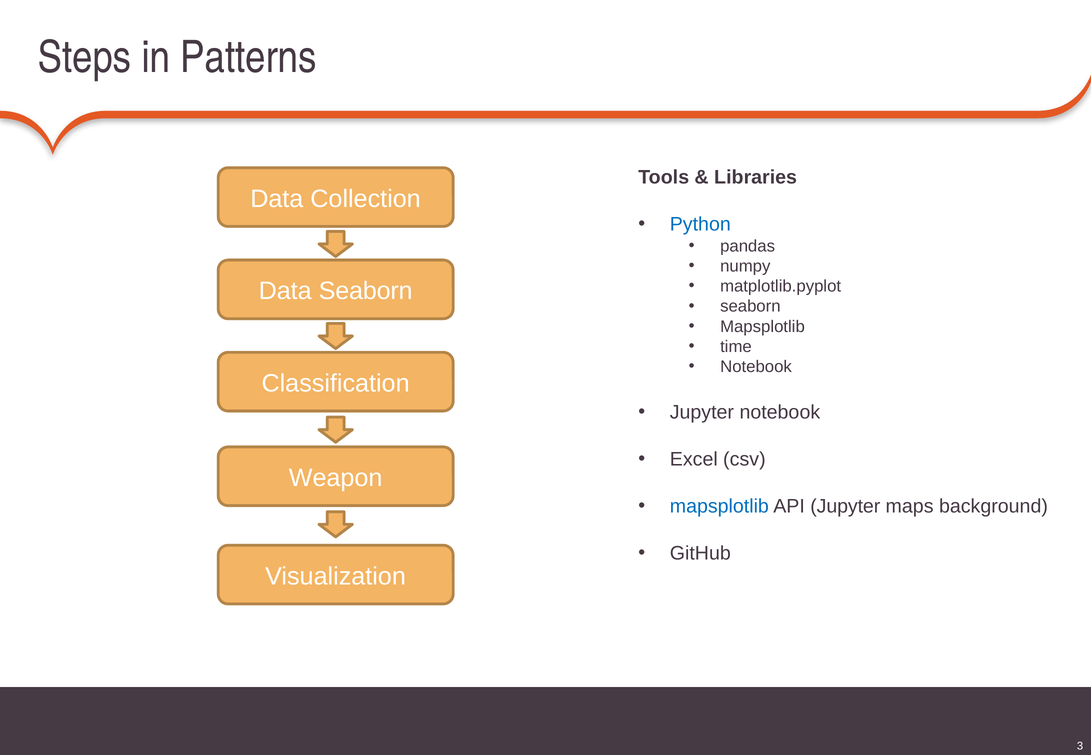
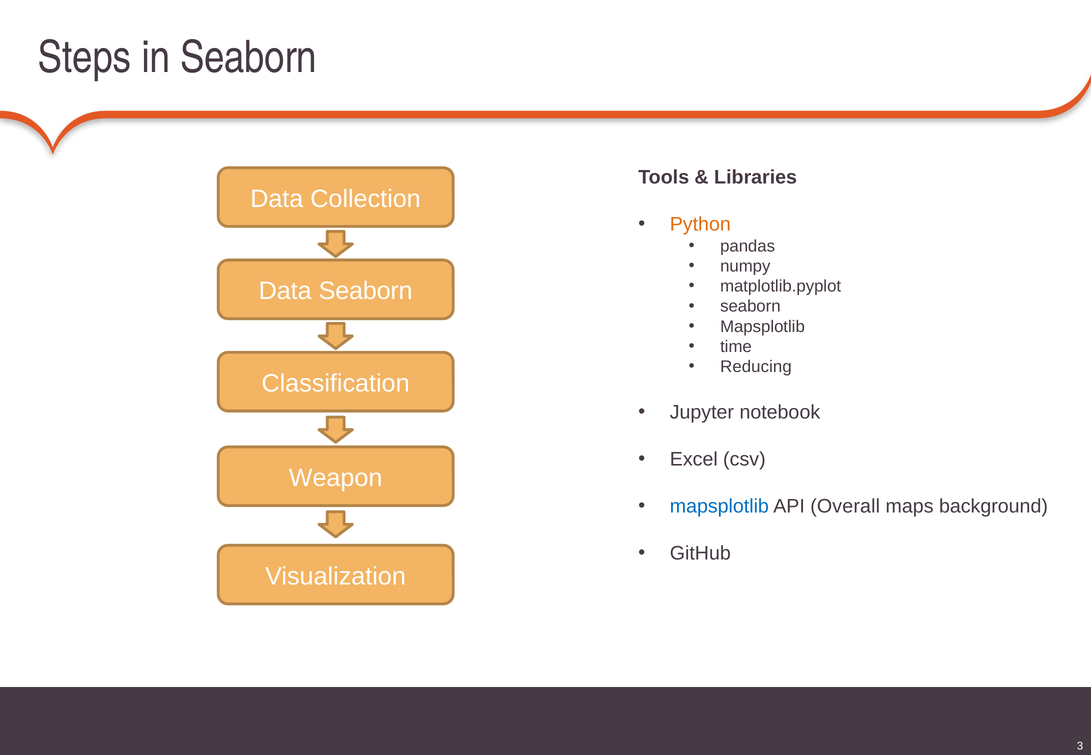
in Patterns: Patterns -> Seaborn (249, 58)
Python colour: blue -> orange (700, 225)
Notebook: Notebook -> Reducing (756, 367)
API Jupyter: Jupyter -> Overall (845, 507)
